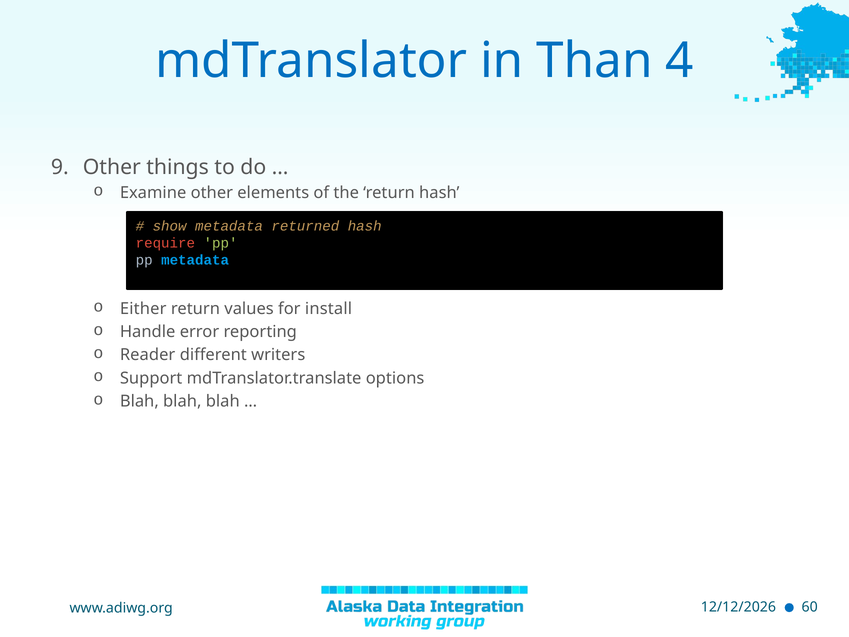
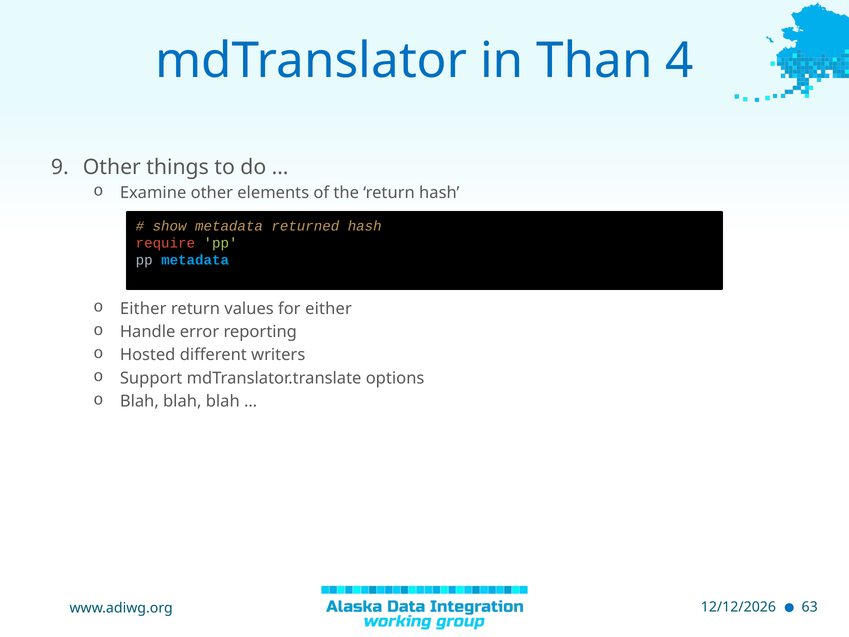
for install: install -> either (329, 309)
Reader: Reader -> Hosted (148, 355)
60: 60 -> 63 (810, 607)
